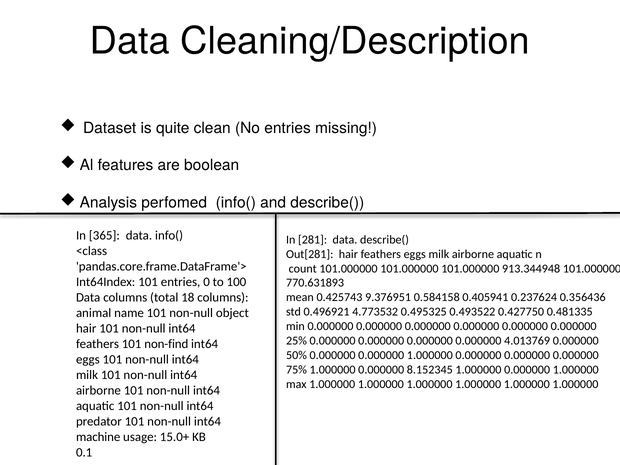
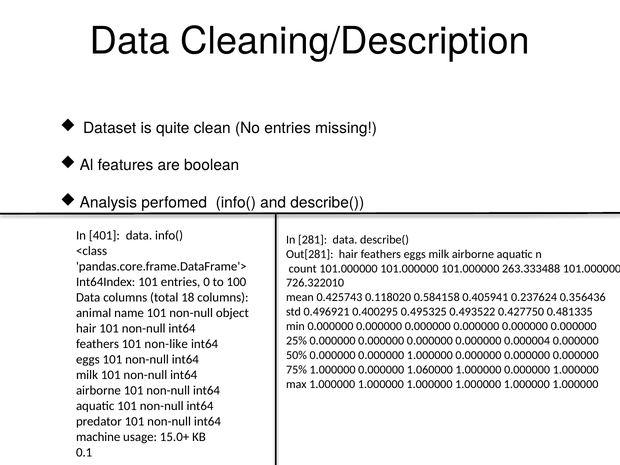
365: 365 -> 401 (104, 236)
913.344948: 913.344948 -> 263.333488 (531, 269)
770.631893: 770.631893 -> 726.322010 (315, 283)
9.376951: 9.376951 -> 0.118020 (388, 297)
4.773532: 4.773532 -> 0.400295 (375, 312)
4.013769: 4.013769 -> 0.000004 (527, 341)
non-find: non-find -> non-like (166, 344)
8.152345: 8.152345 -> 1.060000 (430, 370)
